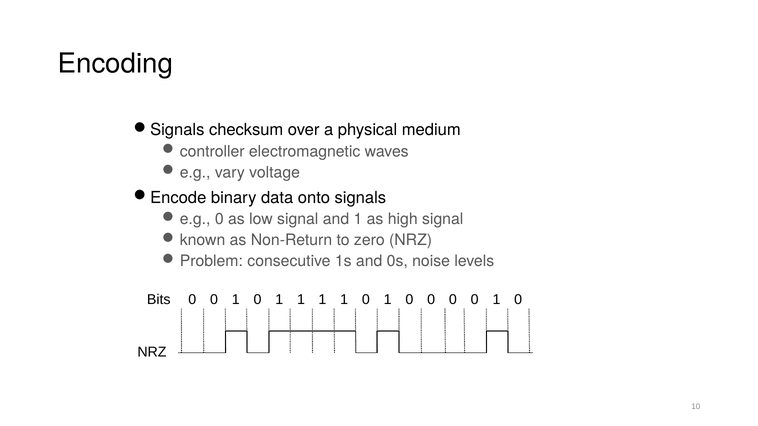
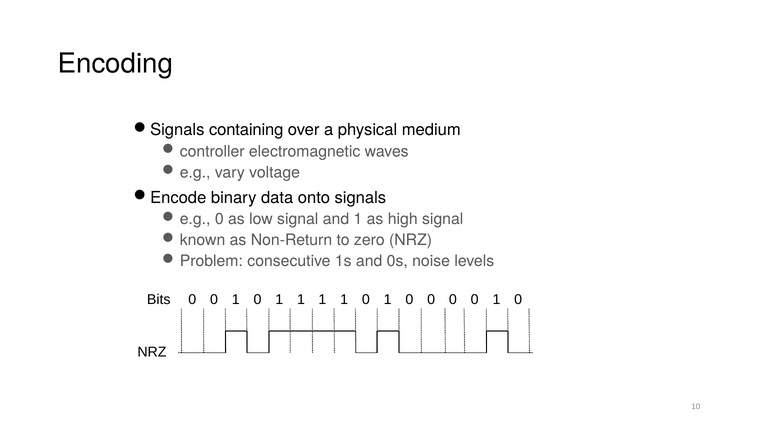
checksum: checksum -> containing (246, 130)
